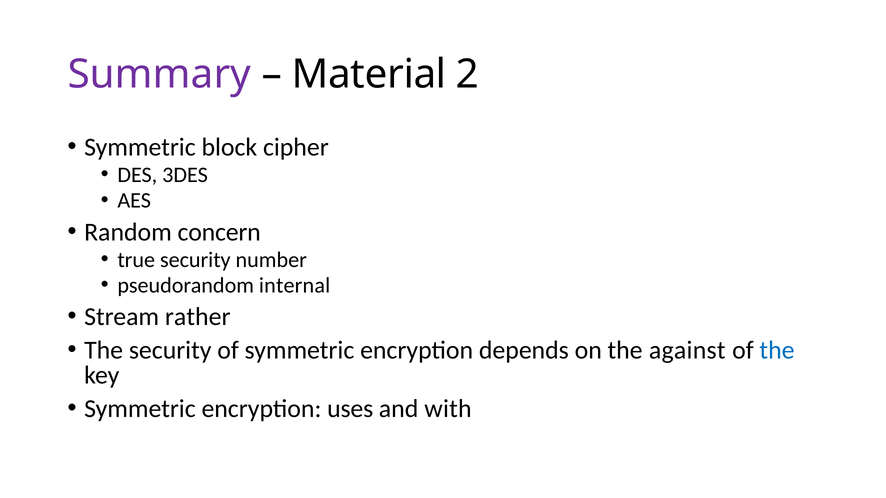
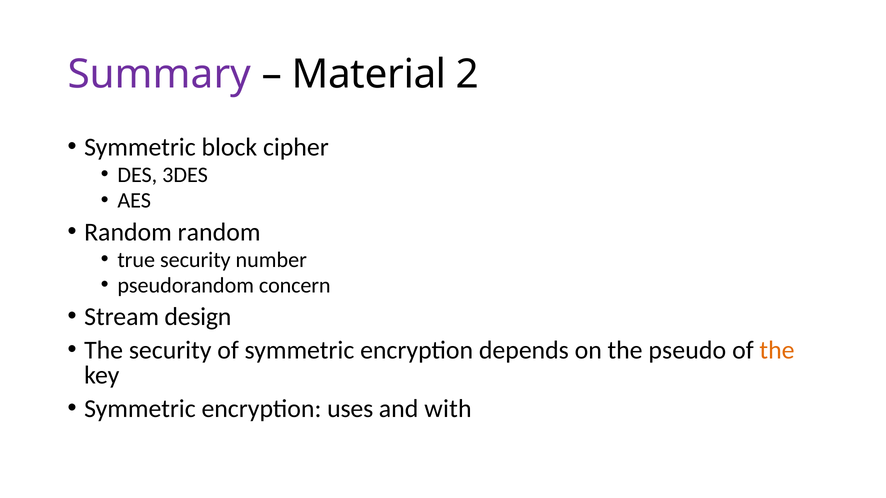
Random concern: concern -> random (219, 232)
internal: internal -> concern (295, 286)
rather: rather -> design (198, 317)
against: against -> pseudo (687, 351)
the colour: blue -> orange (777, 351)
